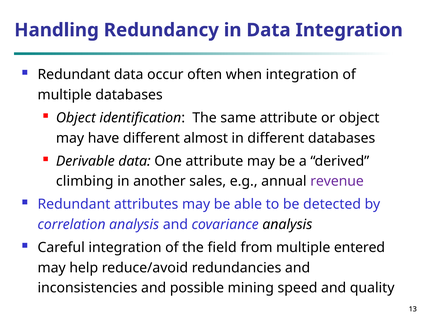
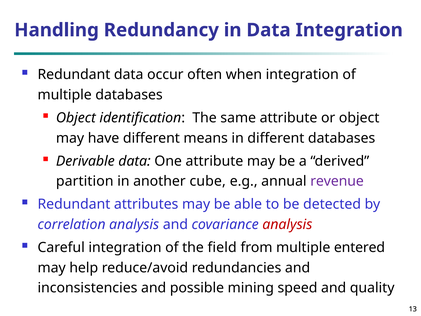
almost: almost -> means (206, 138)
climbing: climbing -> partition (85, 181)
sales: sales -> cube (208, 181)
analysis colour: black -> red (287, 224)
